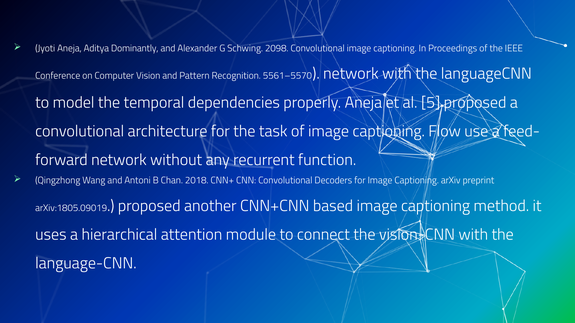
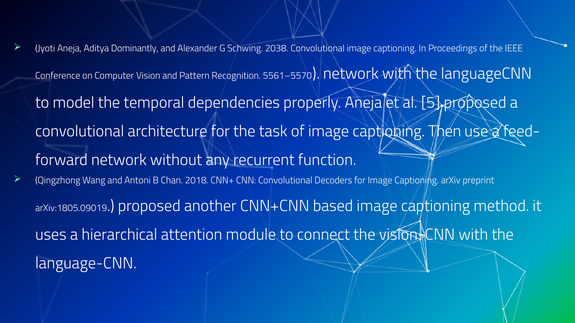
2098: 2098 -> 2038 (277, 48)
Flow: Flow -> Then (445, 131)
